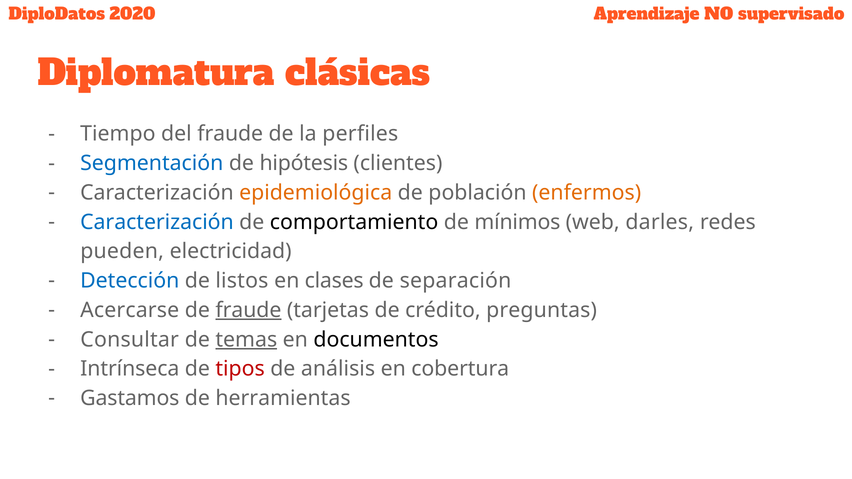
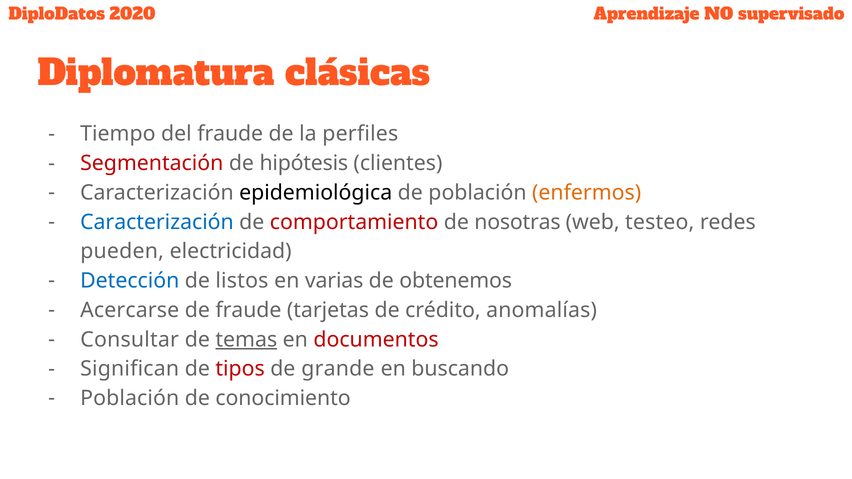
Segmentación colour: blue -> red (152, 163)
epidemiológica colour: orange -> black (316, 193)
comportamiento colour: black -> red (354, 222)
mínimos: mínimos -> nosotras (517, 222)
darles: darles -> testeo (660, 222)
clases: clases -> varias (334, 281)
separación: separación -> obtenemos (456, 281)
fraude underline: present -> none (248, 310)
preguntas: preguntas -> anomalías (542, 310)
documentos colour: black -> red (376, 340)
Intrínseca: Intrínseca -> Significan (130, 369)
análisis: análisis -> grande (338, 369)
cobertura: cobertura -> buscando (460, 369)
Gastamos: Gastamos -> Población (130, 398)
herramientas: herramientas -> conocimiento (283, 398)
